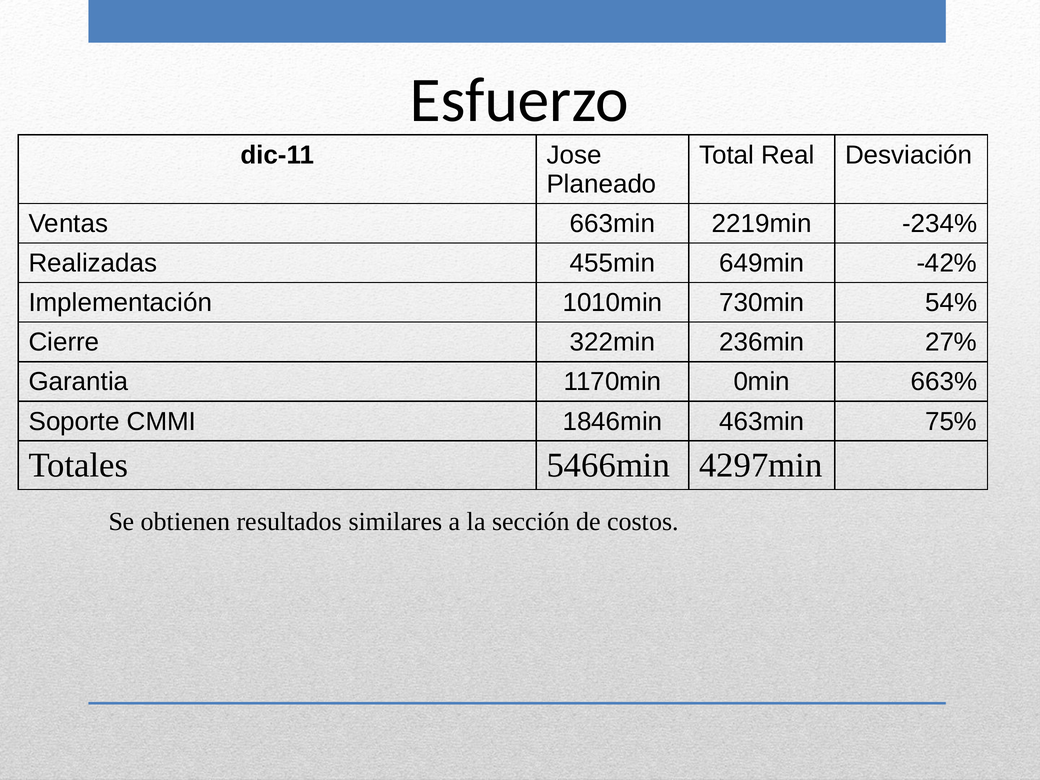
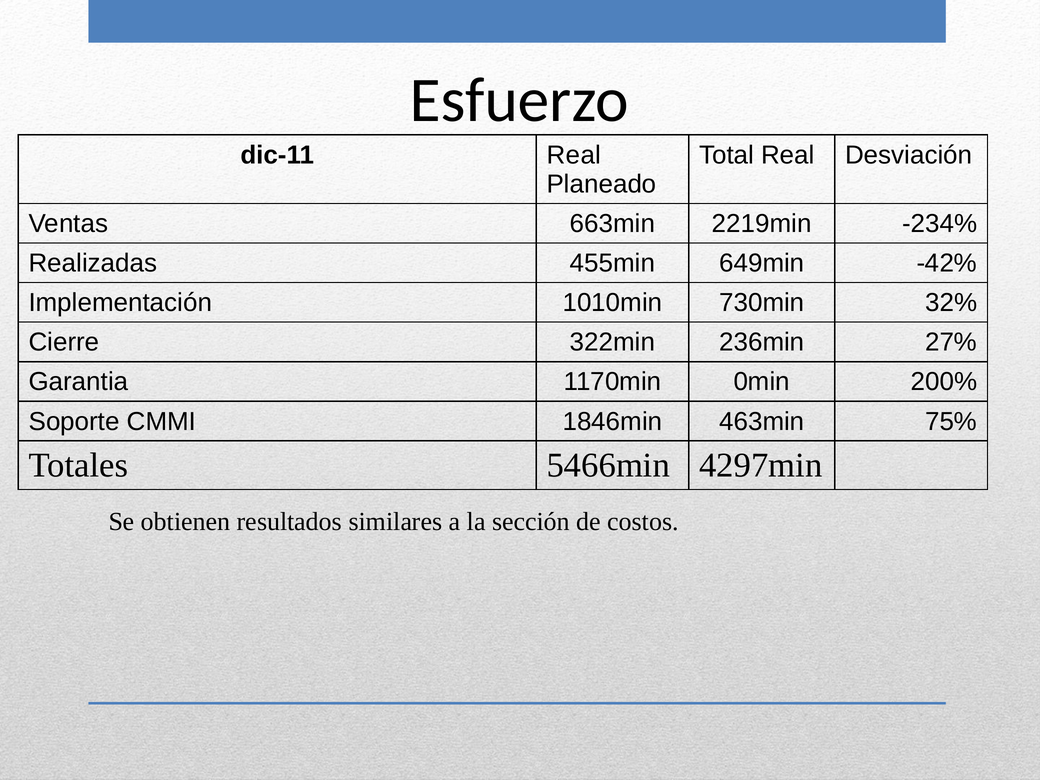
dic-11 Jose: Jose -> Real (574, 155)
54%: 54% -> 32% (951, 303)
663%: 663% -> 200% (944, 382)
